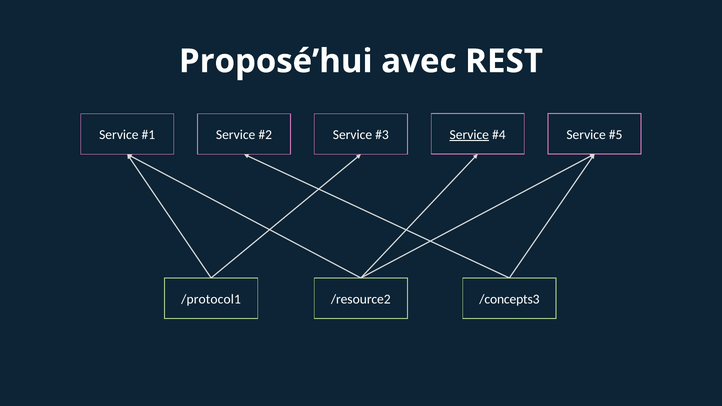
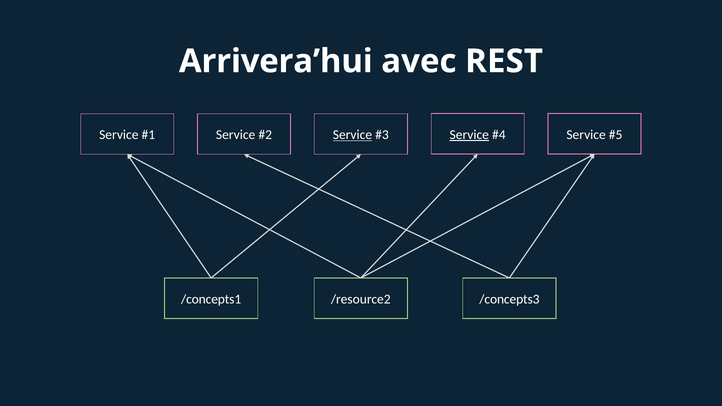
Proposé’hui: Proposé’hui -> Arrivera’hui (276, 61)
Service underline: none -> present (352, 135)
/protocol1: /protocol1 -> /concepts1 (211, 299)
